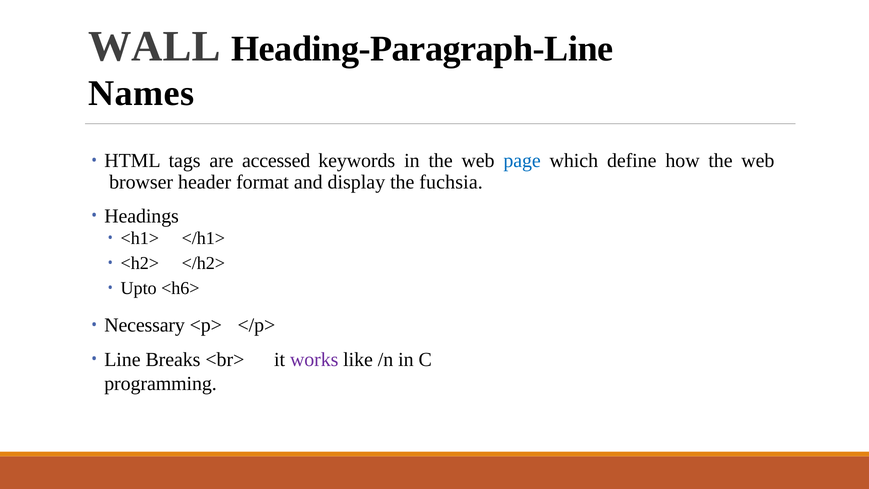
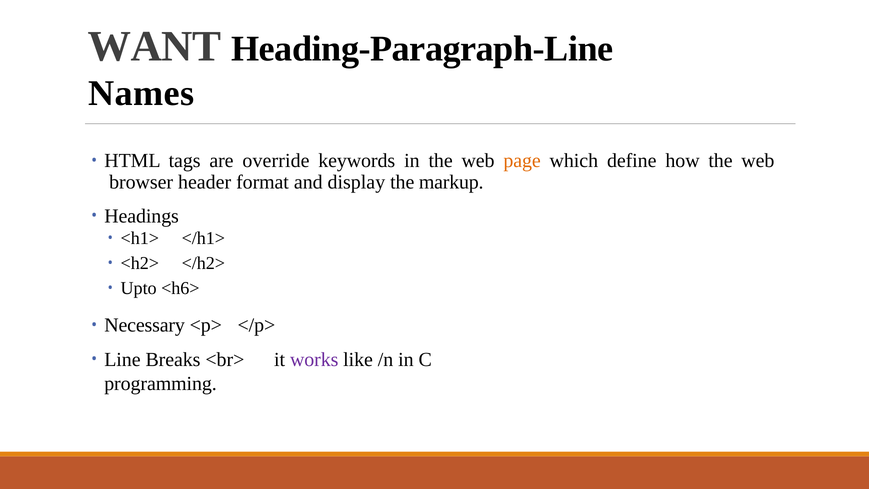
WALL: WALL -> WANT (154, 46)
accessed: accessed -> override (276, 161)
page colour: blue -> orange (522, 161)
fuchsia: fuchsia -> markup (451, 182)
